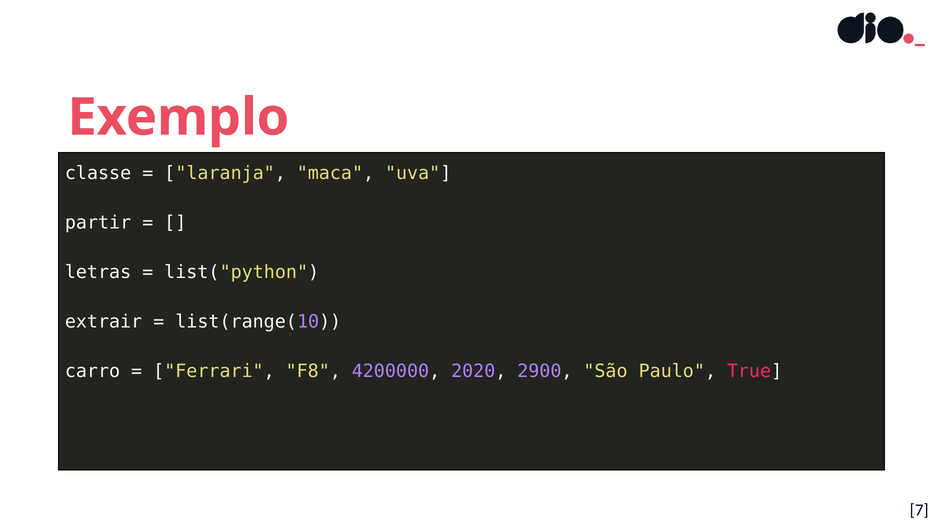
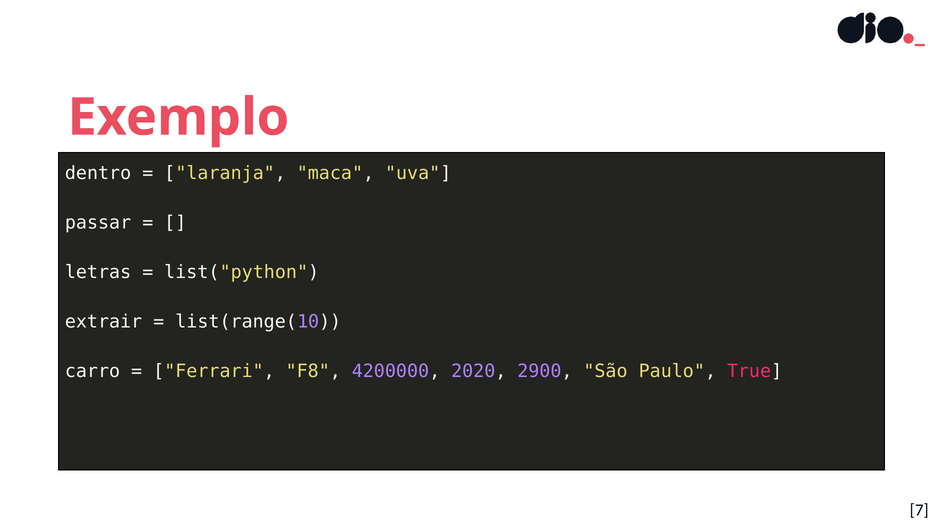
classe: classe -> dentro (98, 173)
partir: partir -> passar (98, 223)
